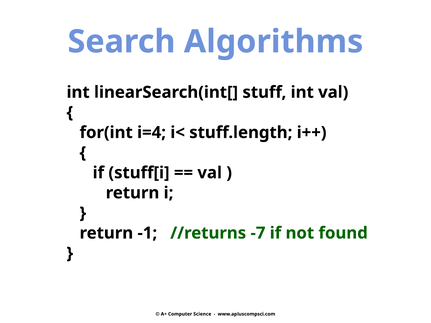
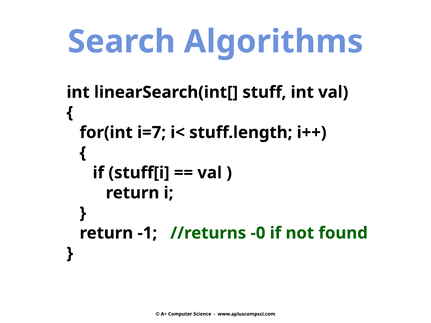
i=4: i=4 -> i=7 (152, 133)
-7: -7 -> -0 (258, 233)
